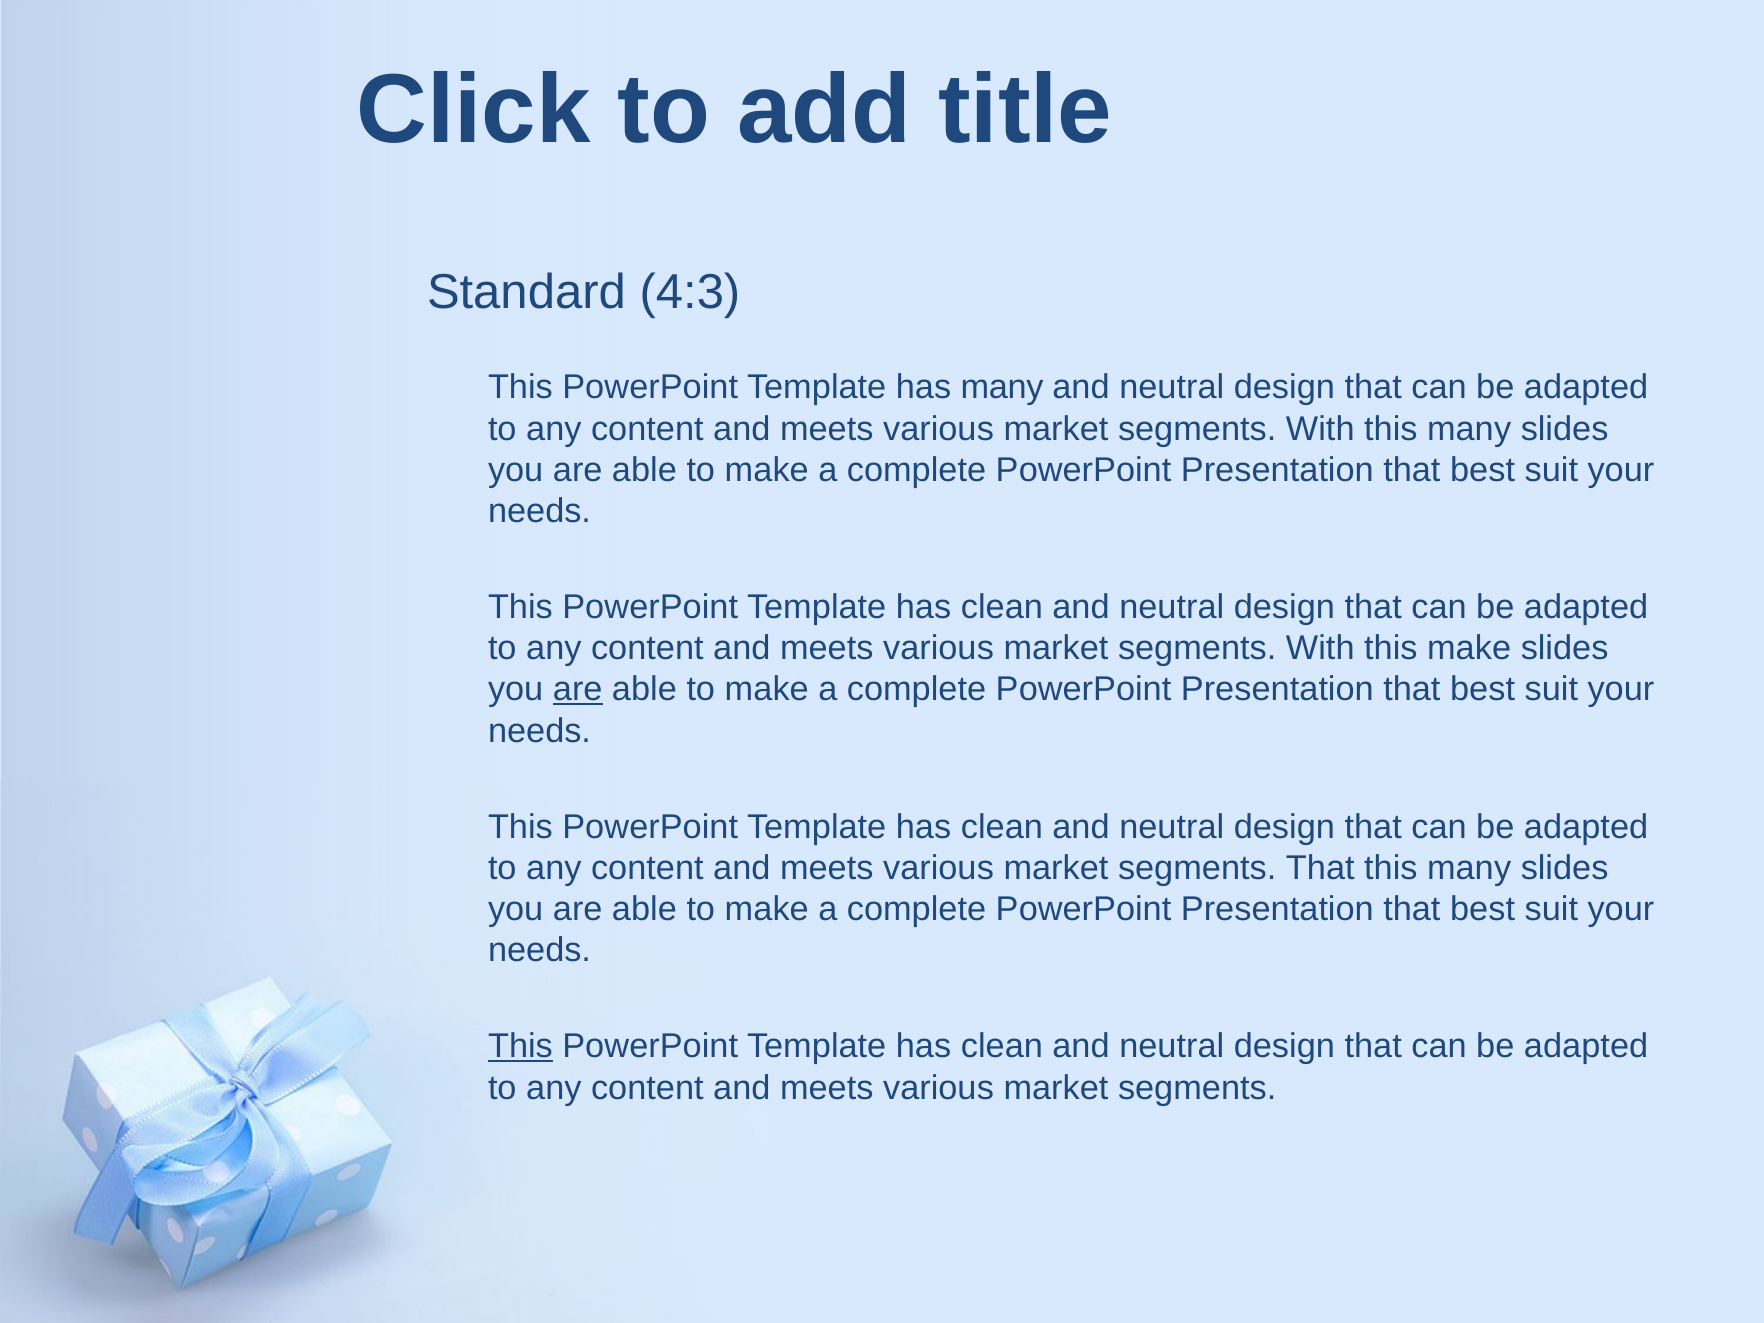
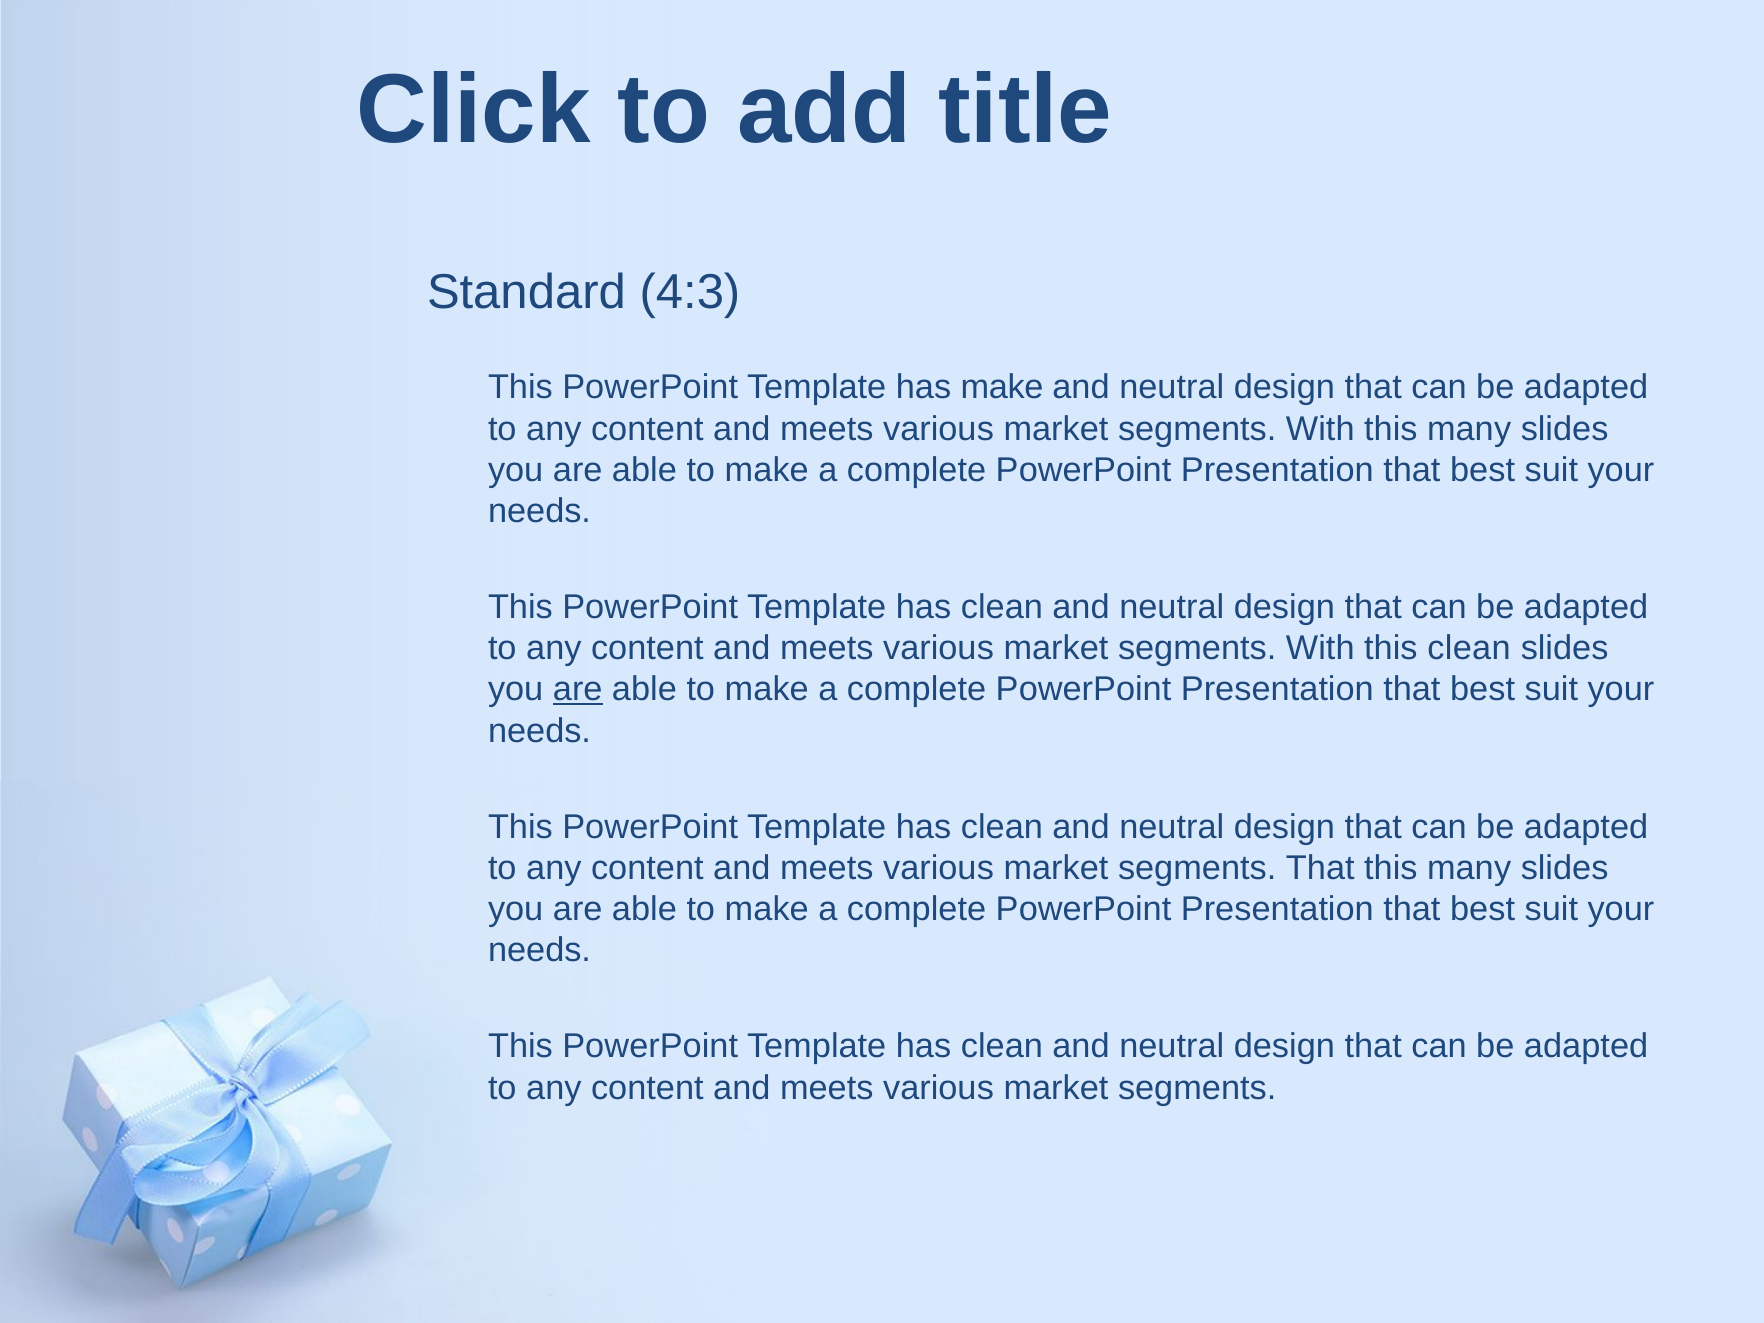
has many: many -> make (1002, 388)
this make: make -> clean (1469, 648)
This underline: present -> none (520, 1047)
